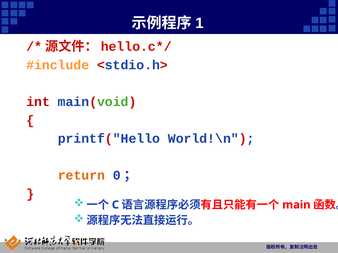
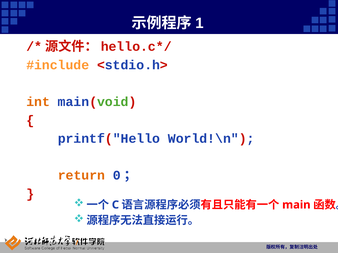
int colour: red -> orange (38, 102)
